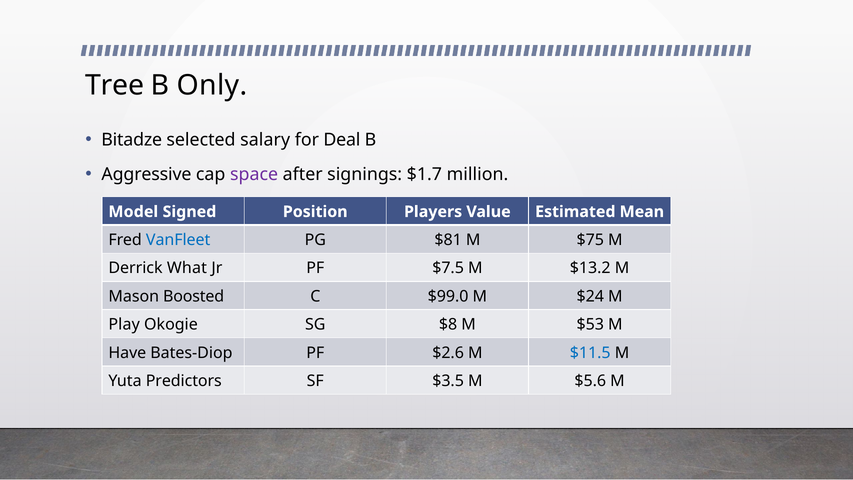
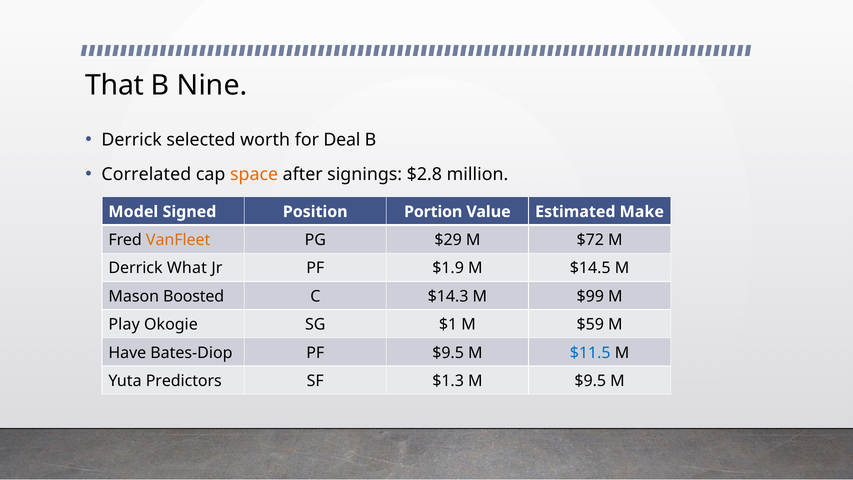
Tree: Tree -> That (115, 85)
Only: Only -> Nine (212, 85)
Bitadze: Bitadze -> Derrick (132, 140)
salary: salary -> worth (265, 140)
Aggressive: Aggressive -> Correlated (146, 174)
space colour: purple -> orange (254, 174)
$1.7: $1.7 -> $2.8 (424, 174)
Players: Players -> Portion (433, 212)
Mean: Mean -> Make (642, 212)
VanFleet colour: blue -> orange (178, 240)
$81: $81 -> $29 (448, 240)
$75: $75 -> $72 (590, 240)
$7.5: $7.5 -> $1.9 (448, 268)
$13.2: $13.2 -> $14.5 (590, 268)
$99.0: $99.0 -> $14.3 (448, 296)
$24: $24 -> $99 (590, 296)
$8: $8 -> $1 (448, 324)
$53: $53 -> $59 (590, 324)
PF $2.6: $2.6 -> $9.5 (448, 353)
$3.5: $3.5 -> $1.3 (448, 381)
M $5.6: $5.6 -> $9.5 (590, 381)
